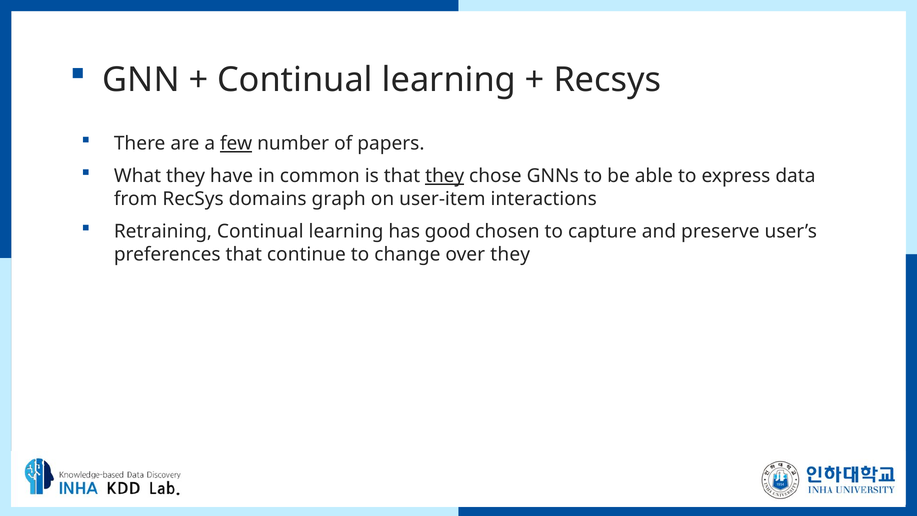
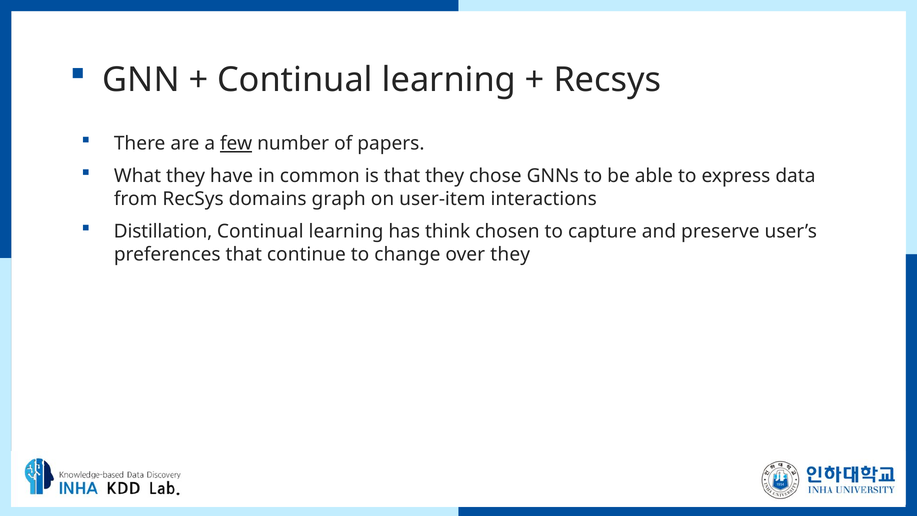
they underline: present -> none (445, 176)
Retraining: Retraining -> Distillation (163, 231)
good: good -> think (448, 231)
